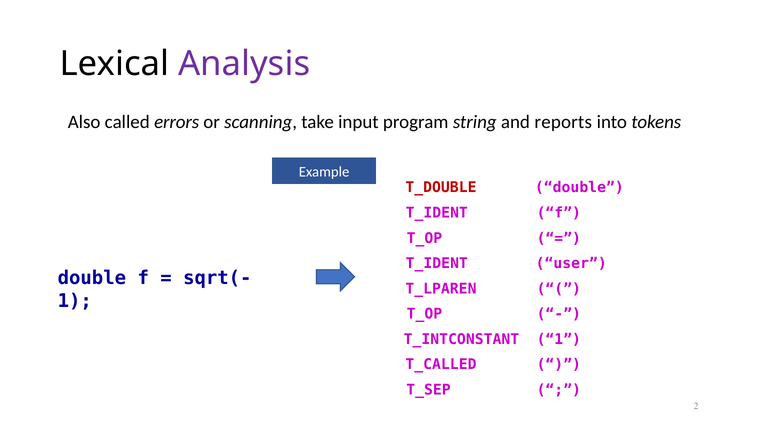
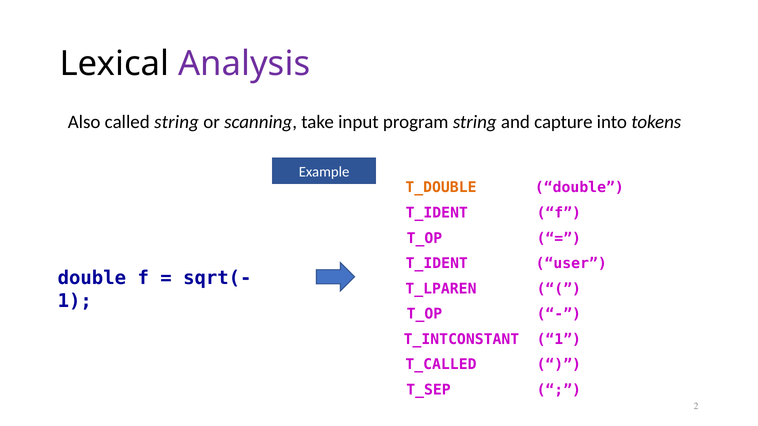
called errors: errors -> string (177, 122)
reports: reports -> capture (563, 122)
T_DOUBLE colour: red -> orange (441, 188)
